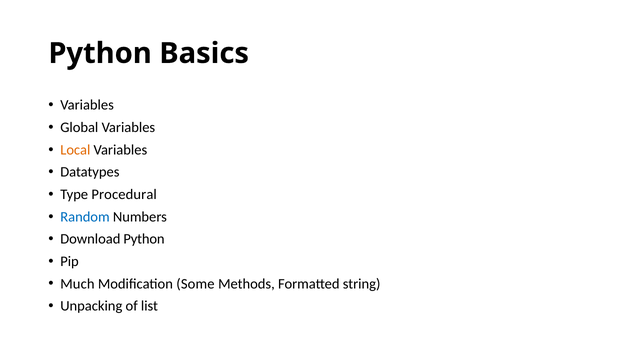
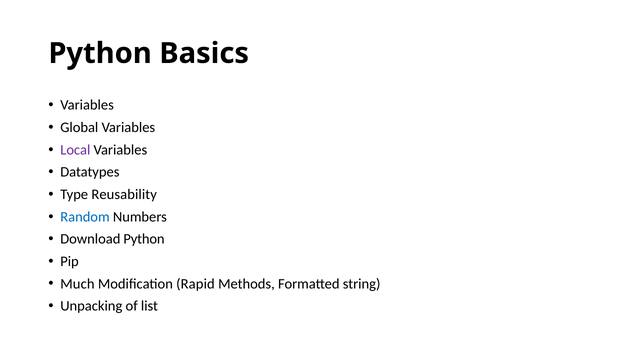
Local colour: orange -> purple (75, 150)
Procedural: Procedural -> Reusability (124, 195)
Some: Some -> Rapid (195, 284)
